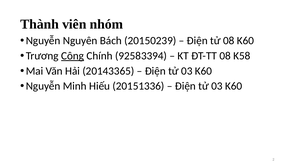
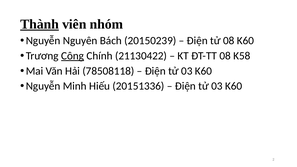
Thành underline: none -> present (40, 24)
92583394: 92583394 -> 21130422 (141, 56)
20143365: 20143365 -> 78508118 (108, 71)
